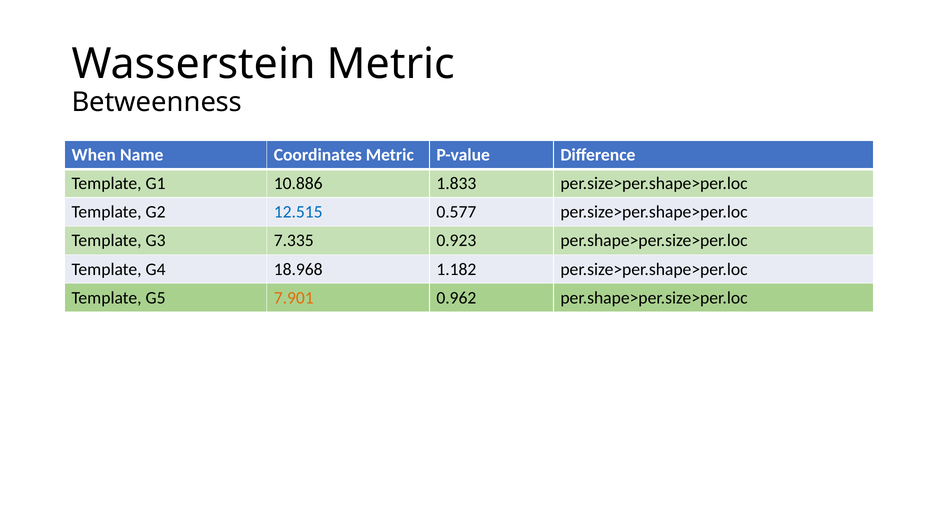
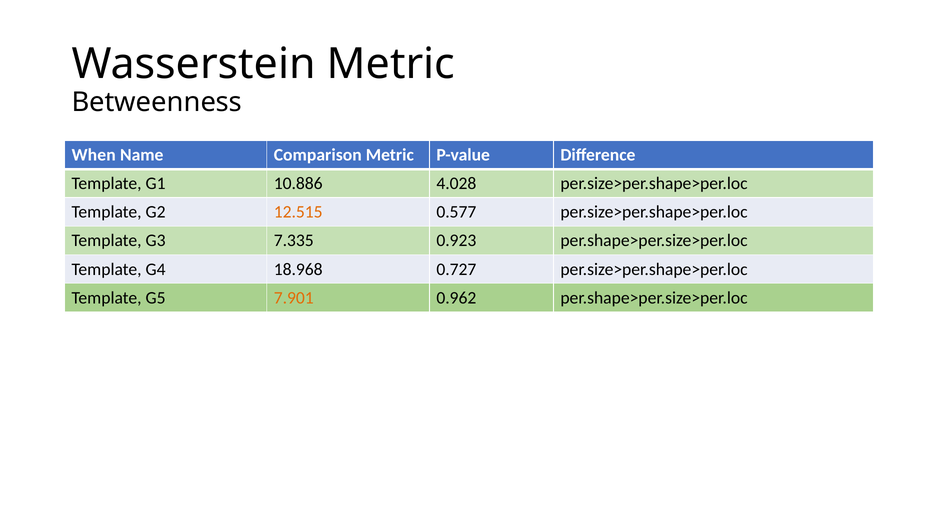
Coordinates: Coordinates -> Comparison (318, 155)
1.833: 1.833 -> 4.028 (456, 183)
12.515 colour: blue -> orange (298, 212)
1.182: 1.182 -> 0.727 (456, 269)
